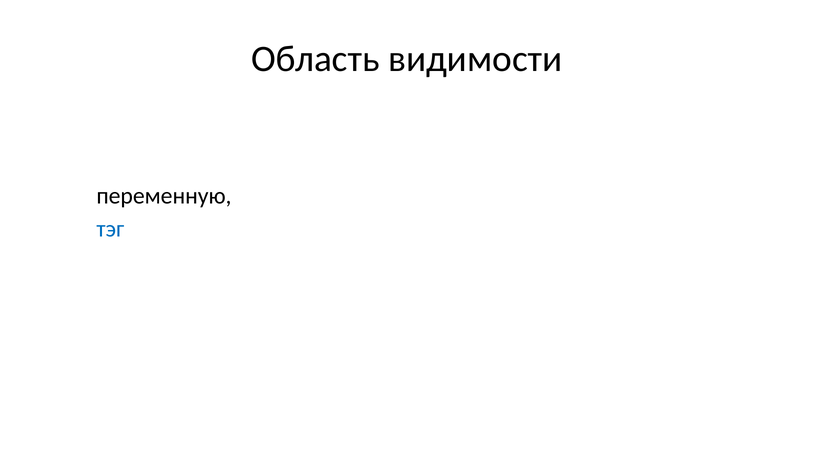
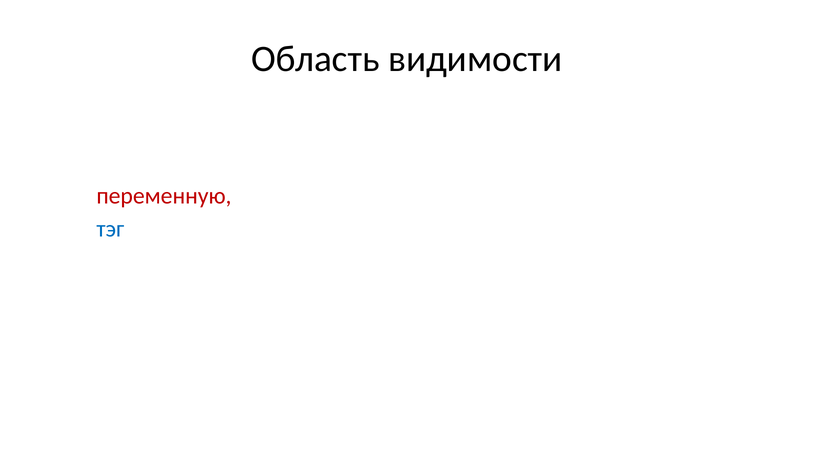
переменную colour: black -> red (164, 196)
